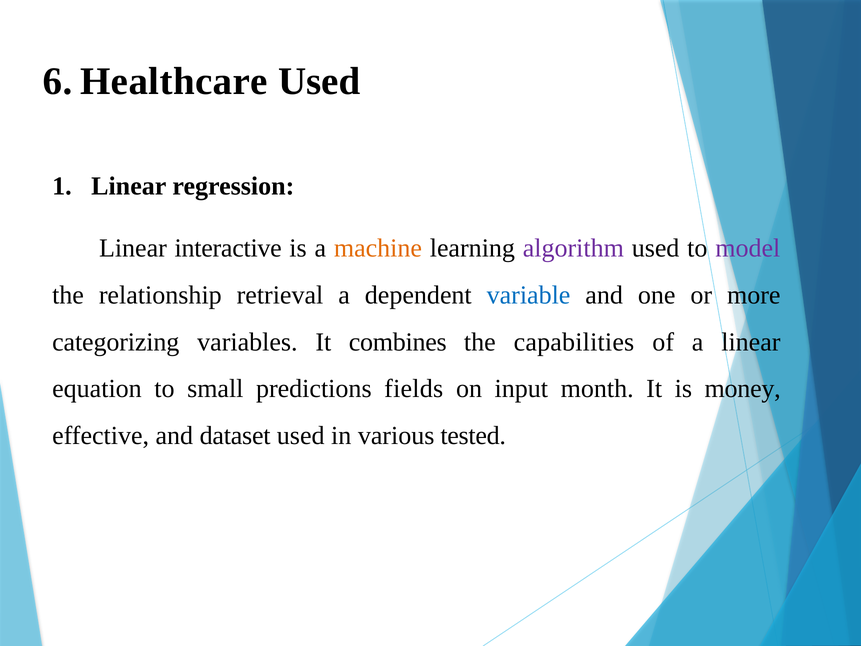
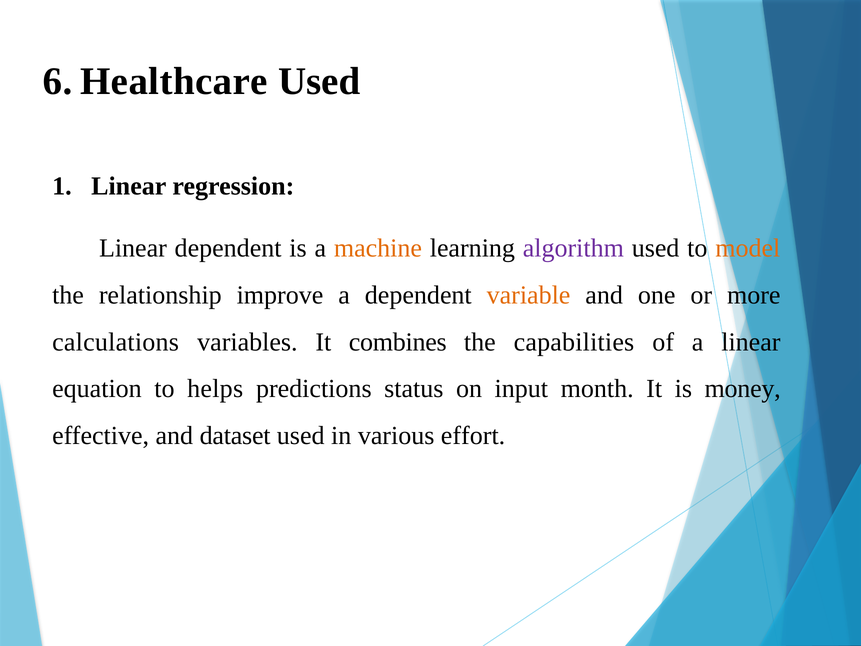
Linear interactive: interactive -> dependent (228, 248)
model colour: purple -> orange (748, 248)
retrieval: retrieval -> improve (280, 295)
variable colour: blue -> orange (529, 295)
categorizing: categorizing -> calculations (116, 342)
small: small -> helps (215, 389)
fields: fields -> status (414, 389)
tested: tested -> effort (473, 435)
